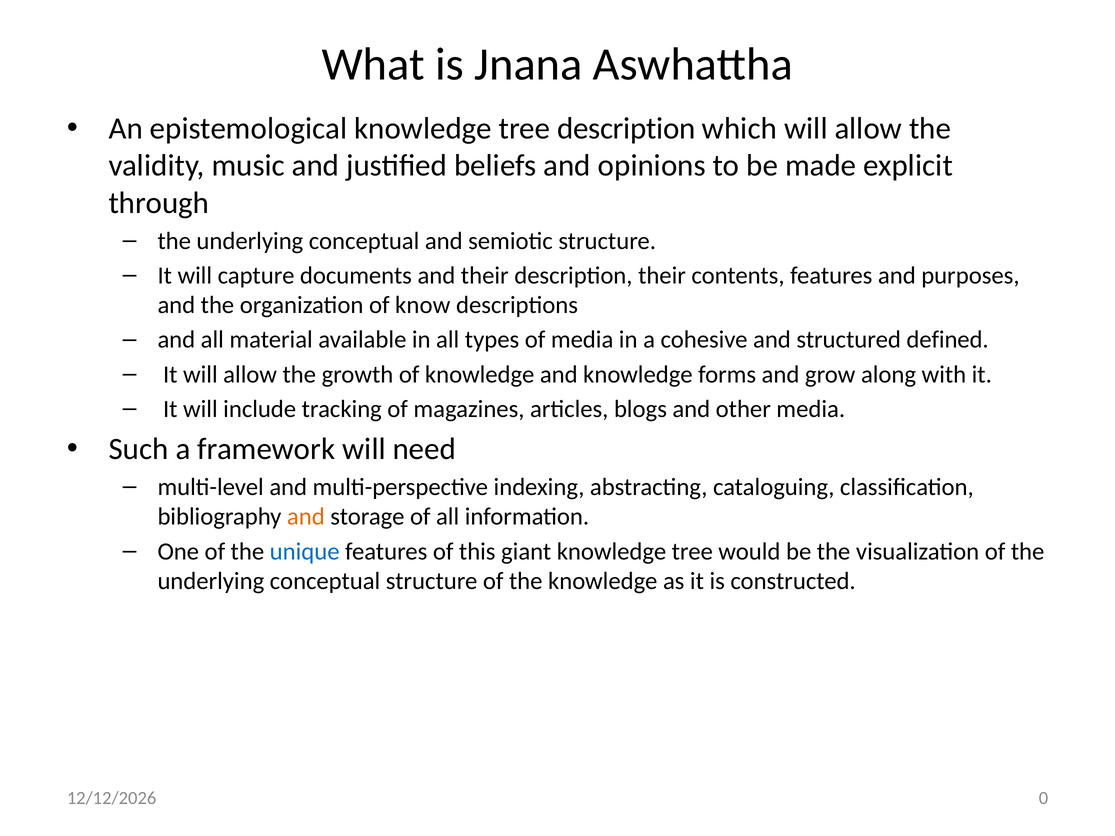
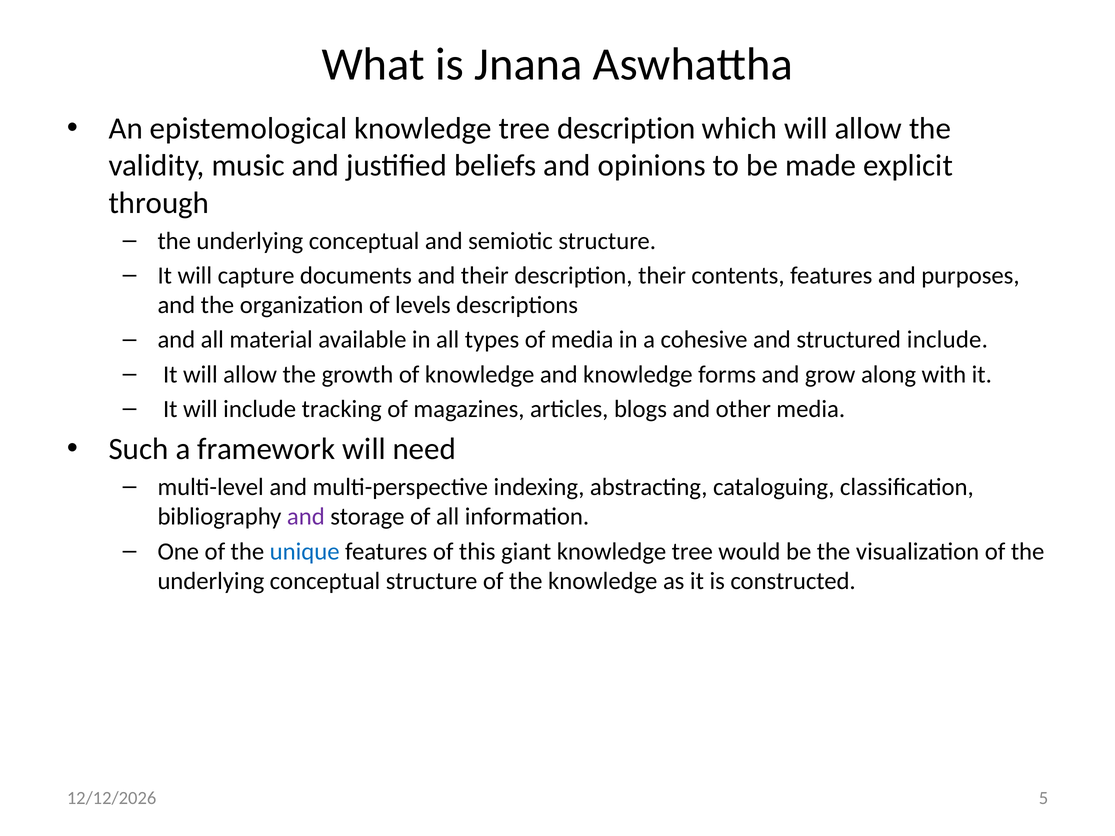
know: know -> levels (423, 305)
structured defined: defined -> include (947, 340)
and colour: orange -> purple (306, 517)
0: 0 -> 5 (1043, 798)
